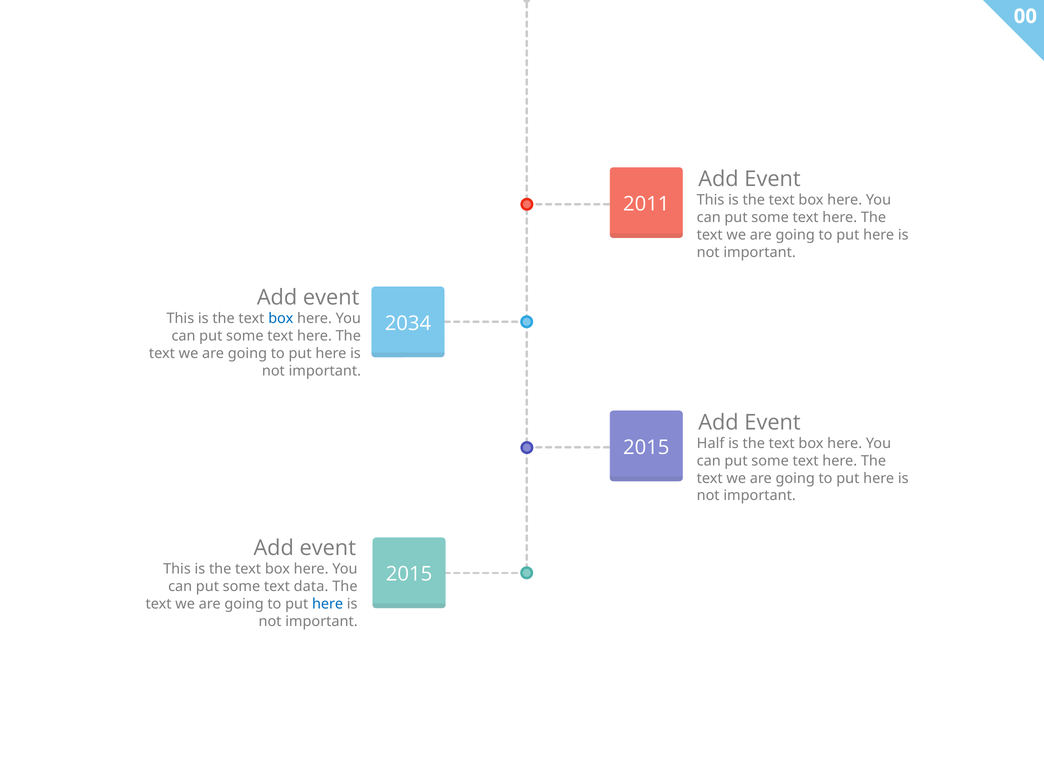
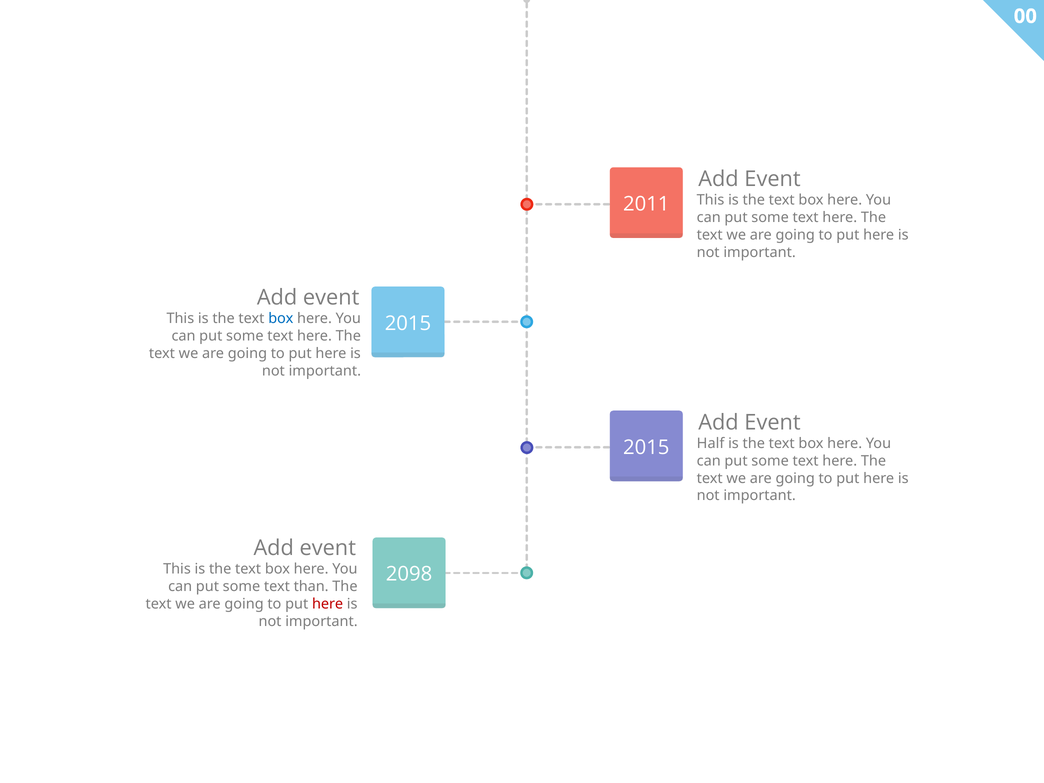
2034: 2034 -> 2015 (408, 323)
2015: 2015 -> 2098 (409, 574)
data: data -> than (311, 587)
here colour: blue -> red (328, 604)
